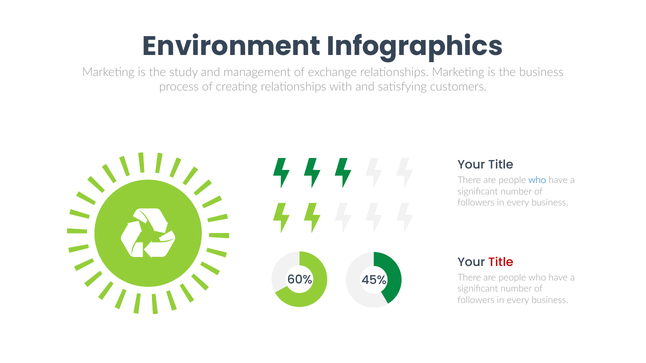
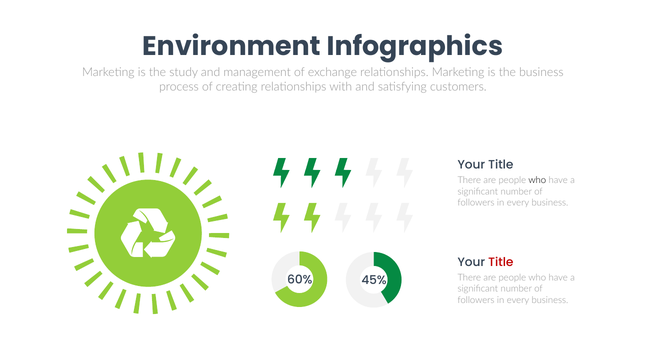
who colour: blue -> black (537, 180)
